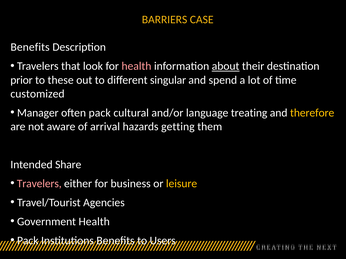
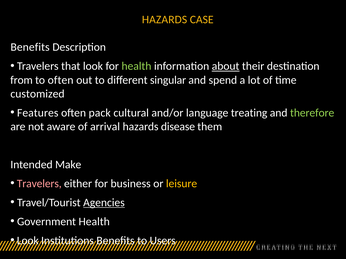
BARRIERS: BARRIERS -> HAZARDS (165, 20)
health colour: pink -> light green (136, 66)
prior: prior -> from (22, 80)
to these: these -> often (61, 80)
Manager: Manager -> Features (38, 113)
therefore colour: yellow -> light green (312, 113)
getting: getting -> disease (178, 127)
Share: Share -> Make (68, 165)
Agencies underline: none -> present (104, 203)
Pack: Pack -> Look (28, 241)
